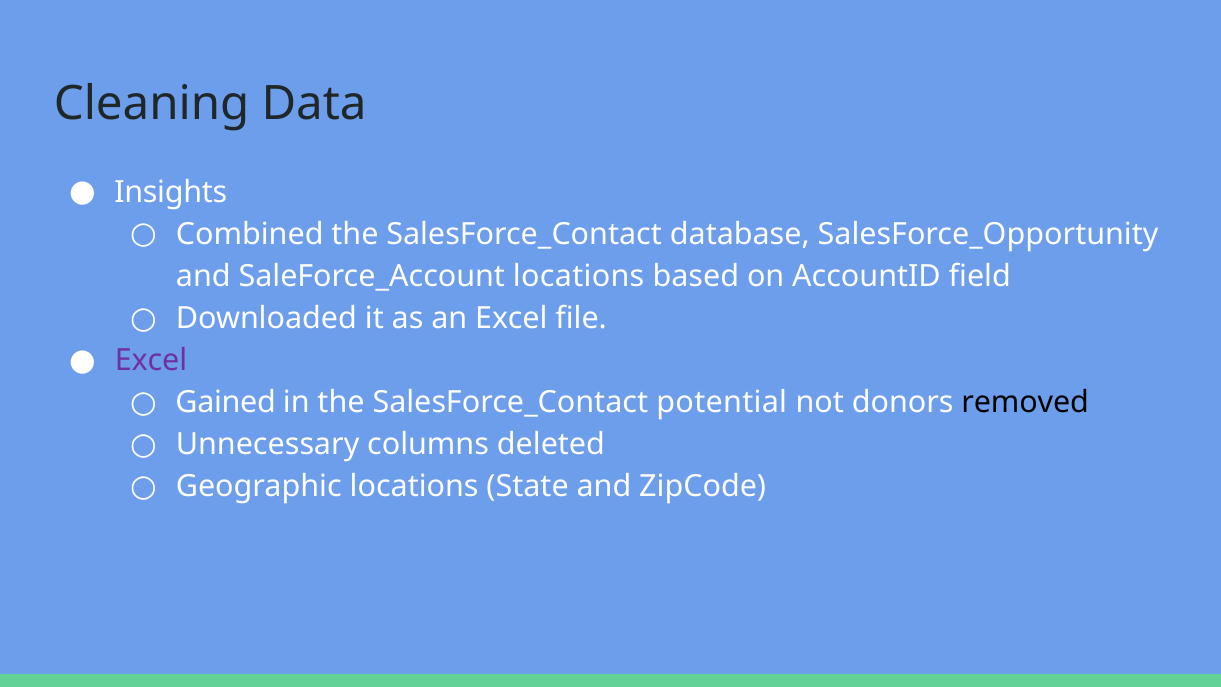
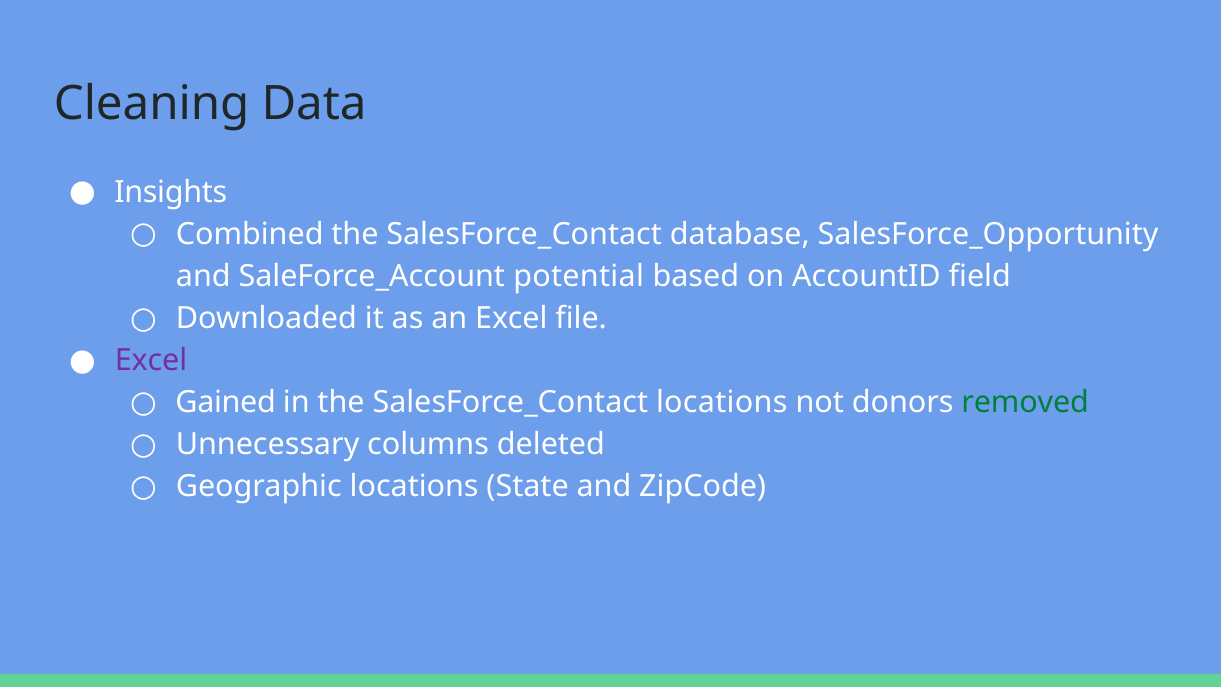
SaleForce_Account locations: locations -> potential (579, 276)
SalesForce_Contact potential: potential -> locations (722, 403)
removed colour: black -> green (1025, 403)
